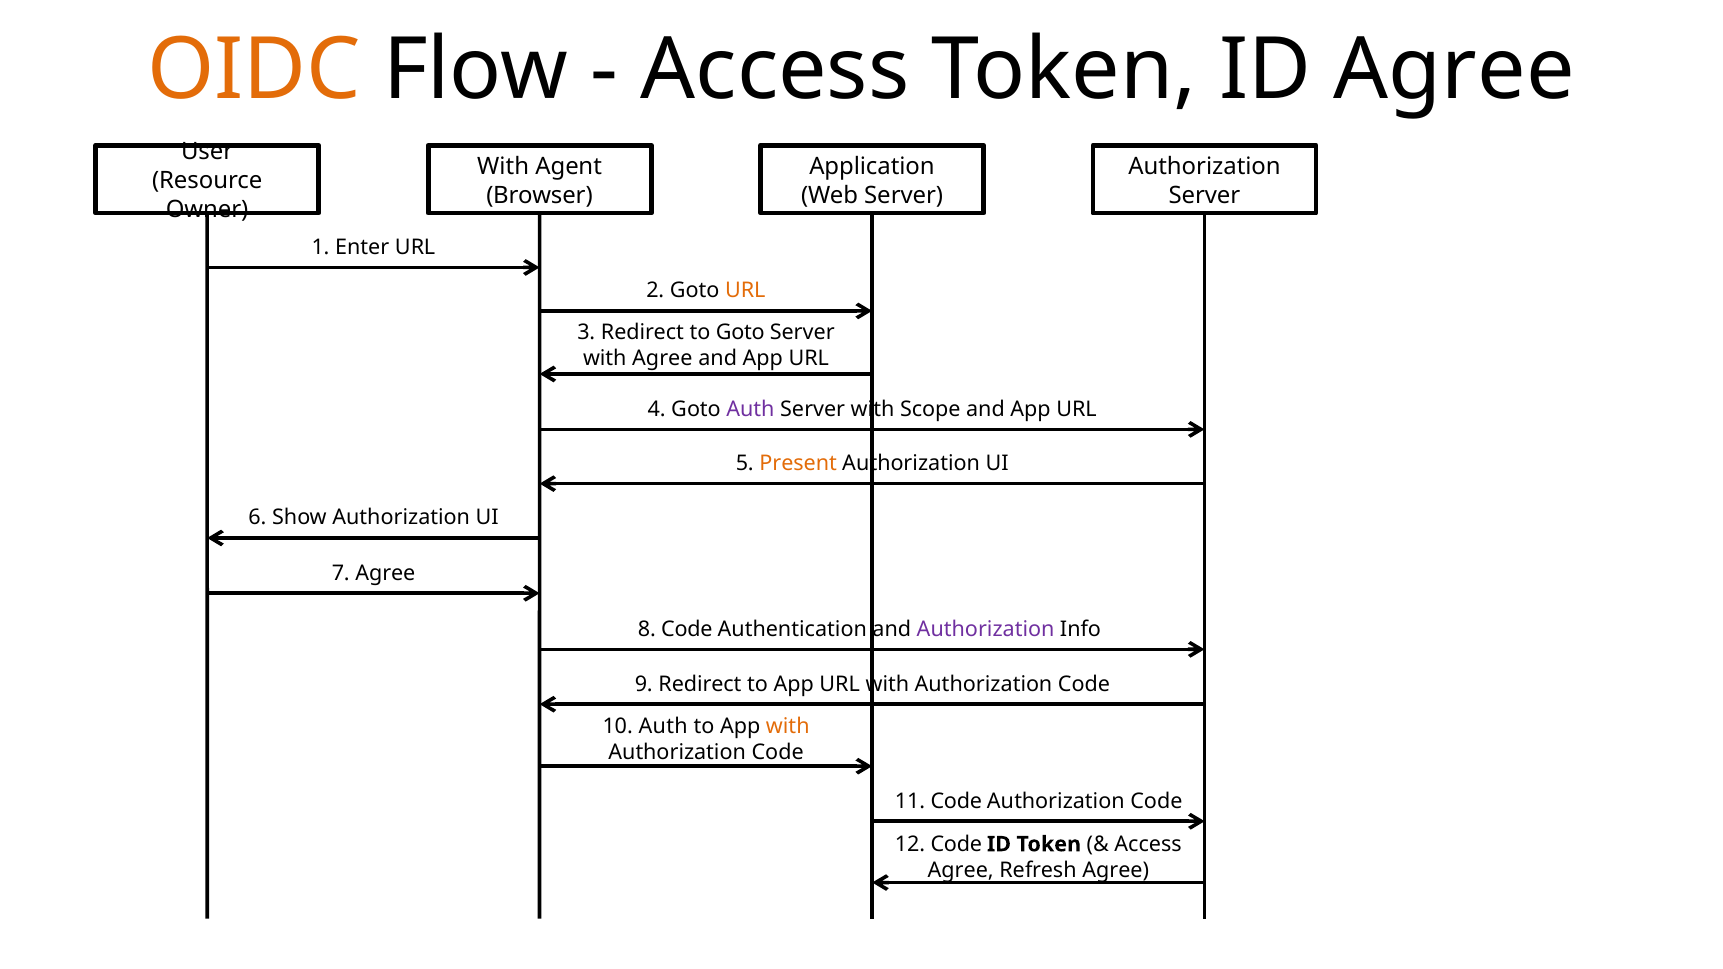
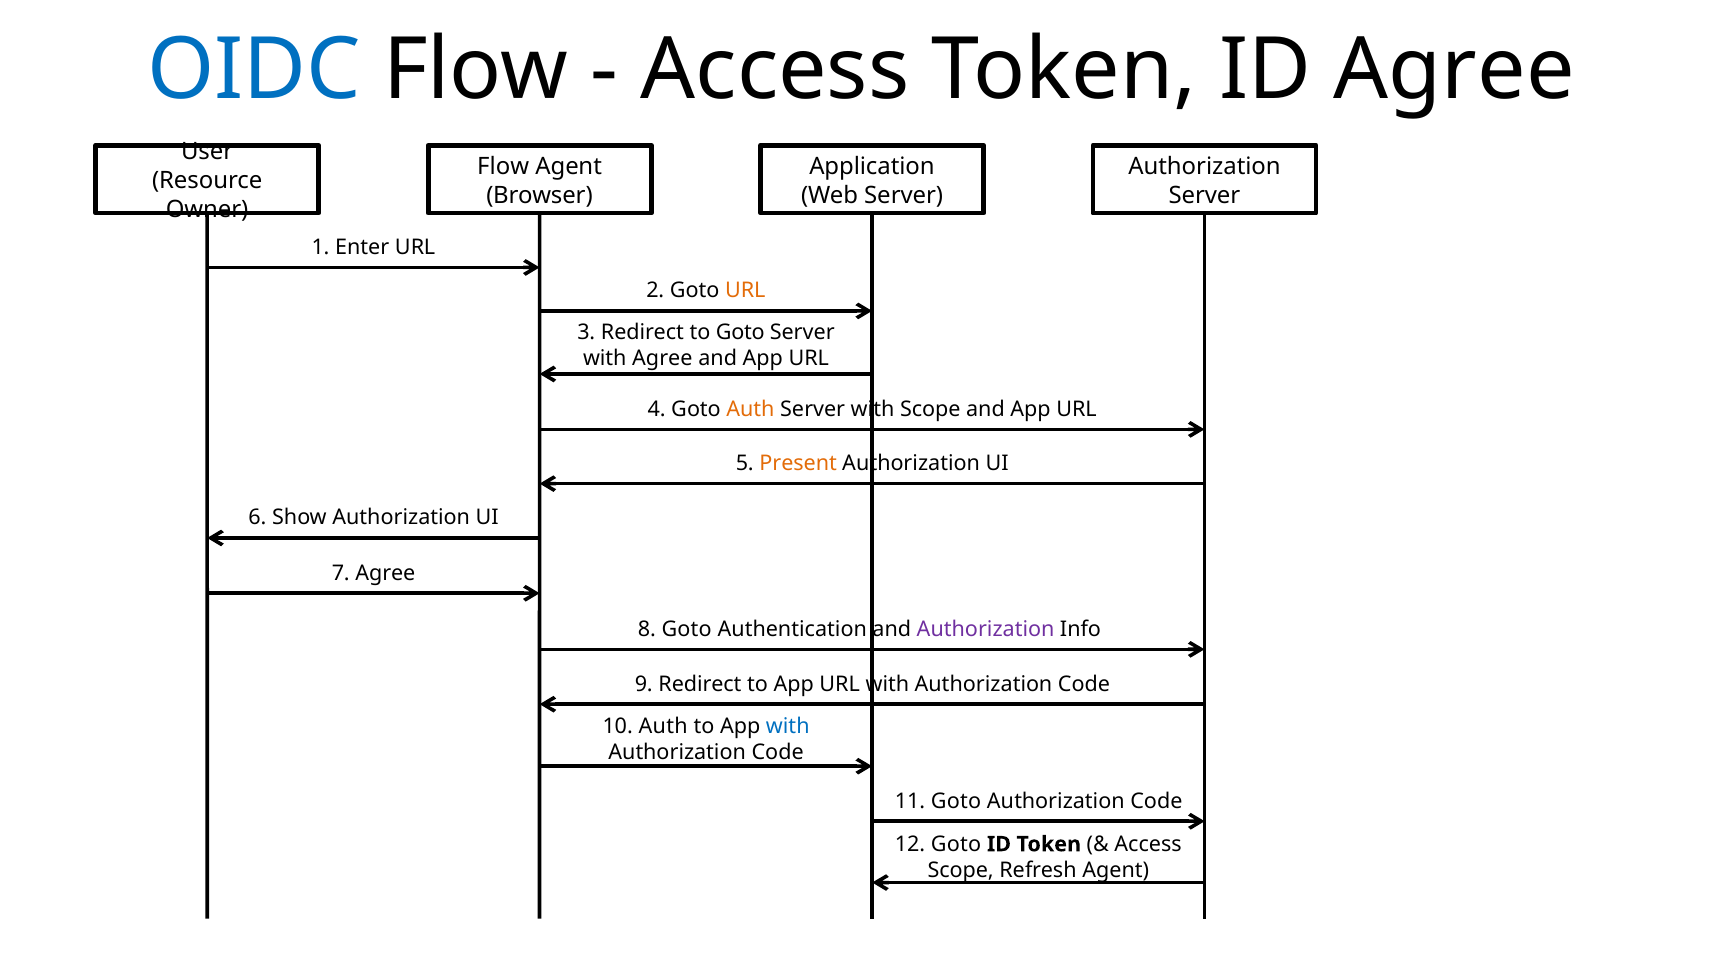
OIDC colour: orange -> blue (254, 70)
With: With -> Flow (503, 167)
Auth colour: purple -> orange (750, 409)
8 Code: Code -> Goto (687, 629)
with colour: orange -> blue (788, 727)
11 Code: Code -> Goto (956, 801)
12 Code: Code -> Goto (956, 844)
Agree: Agree -> Scope (961, 870)
Refresh Agree: Agree -> Agent (1116, 870)
